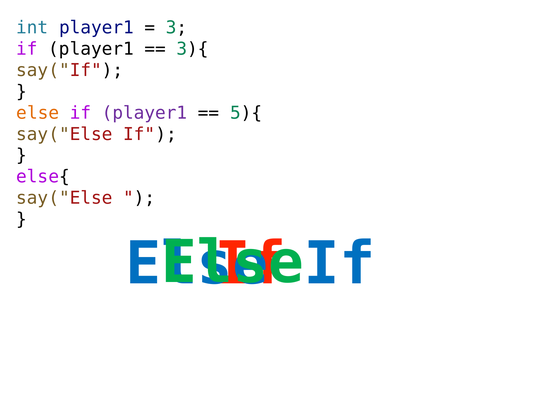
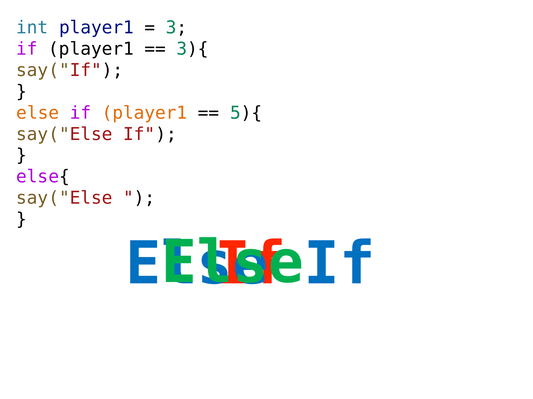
player1 colour: purple -> orange (144, 113)
